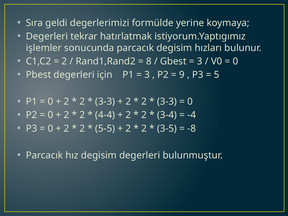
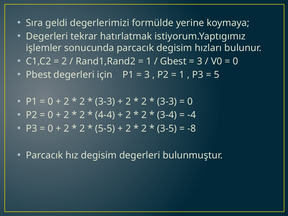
8: 8 -> 1 (149, 61)
9: 9 -> 1 (182, 75)
